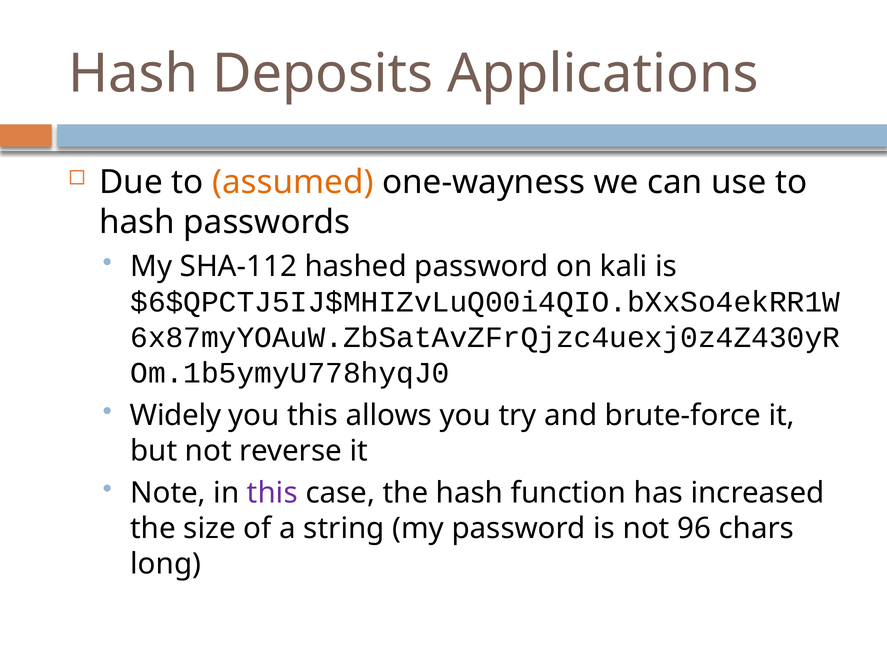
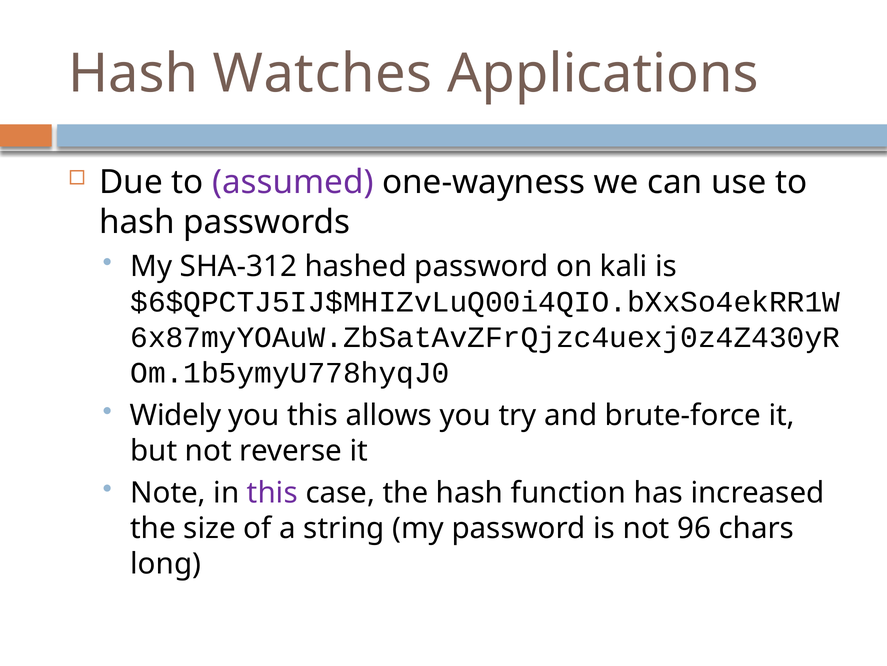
Deposits: Deposits -> Watches (322, 74)
assumed colour: orange -> purple (293, 182)
SHA-112: SHA-112 -> SHA-312 (238, 266)
